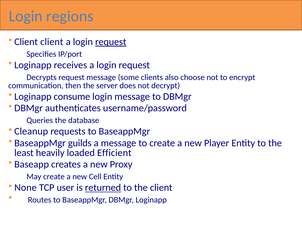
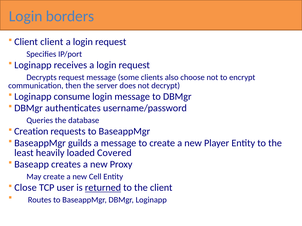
regions: regions -> borders (70, 16)
request underline: present -> none (111, 42)
Cleanup: Cleanup -> Creation (31, 132)
Efficient: Efficient -> Covered (114, 153)
None: None -> Close (26, 188)
